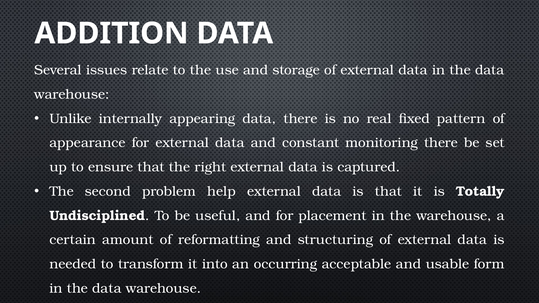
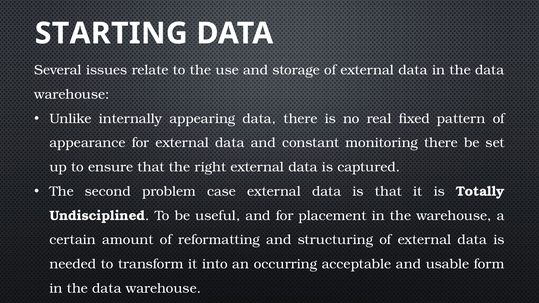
ADDITION: ADDITION -> STARTING (111, 33)
help: help -> case (222, 191)
